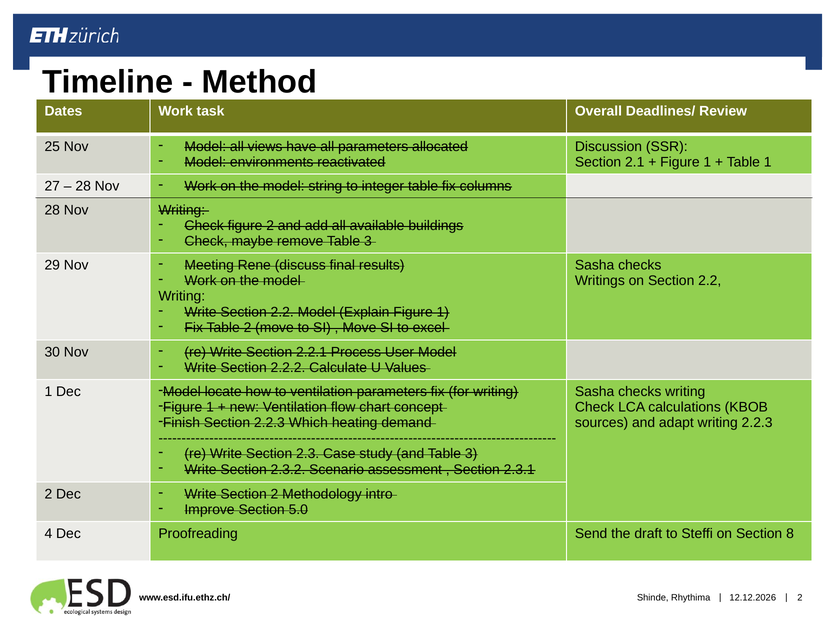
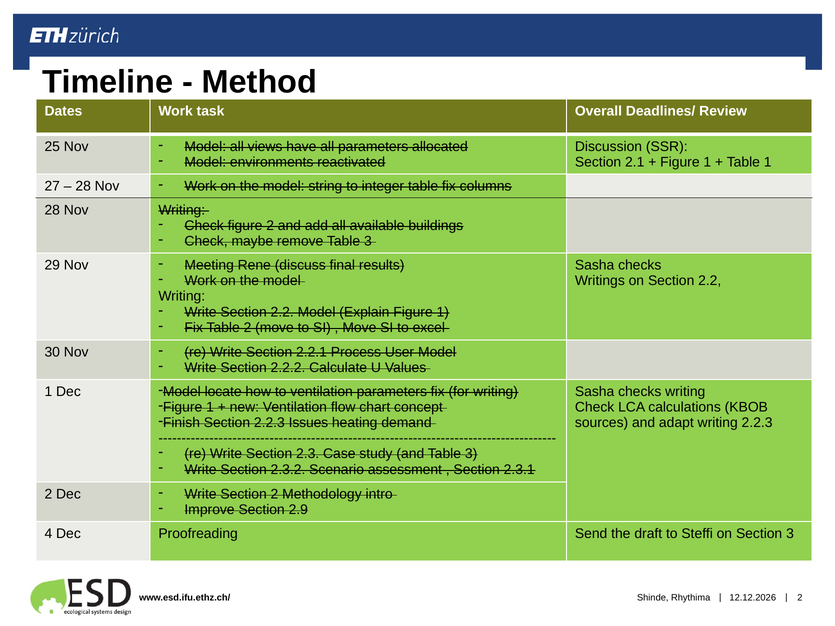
Which: Which -> Issues (308, 423)
5.0: 5.0 -> 2.9 (298, 510)
Section 8: 8 -> 3 (790, 534)
